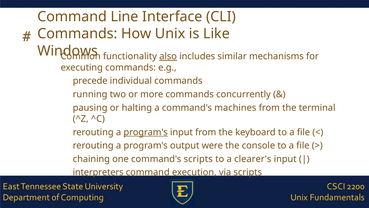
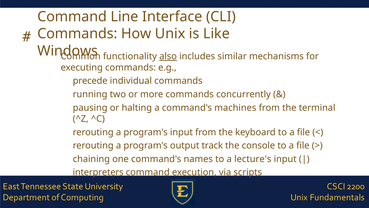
program's underline: present -> none (146, 132)
were: were -> track (212, 145)
command's scripts: scripts -> names (198, 159)
clearer's: clearer's -> lecture's (253, 159)
